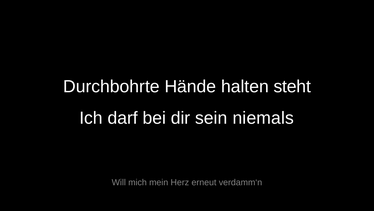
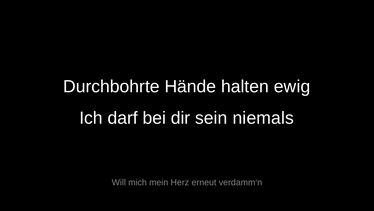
steht: steht -> ewig (292, 86)
